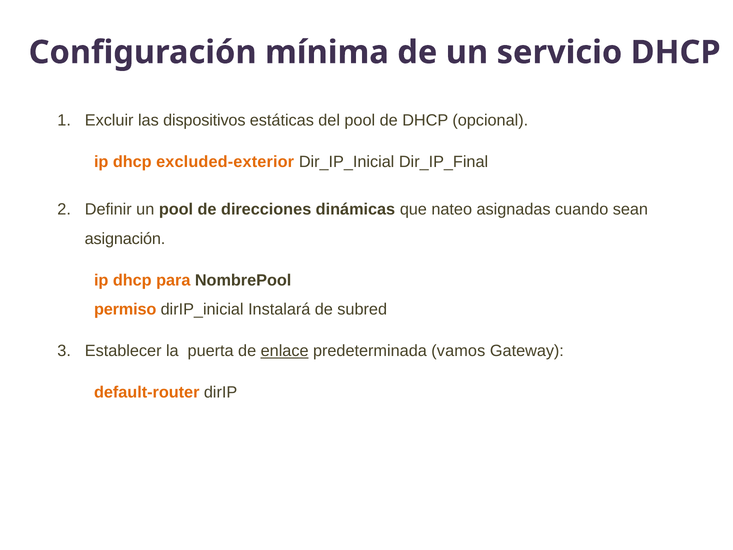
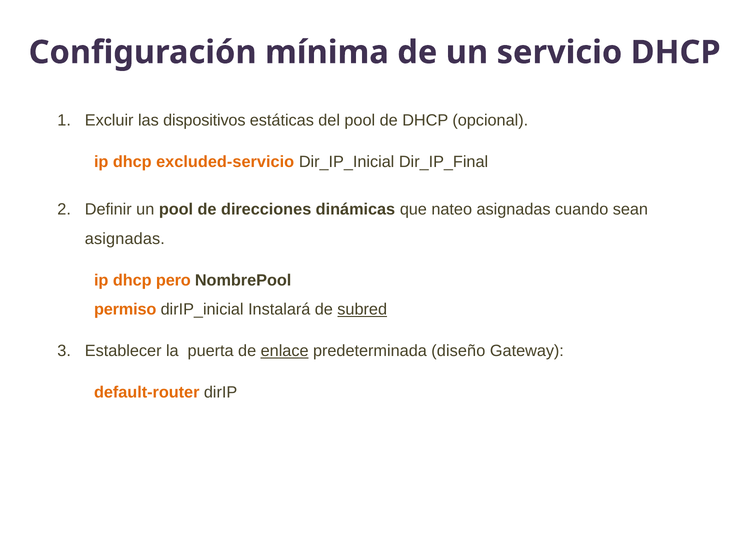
excluded-exterior: excluded-exterior -> excluded-servicio (225, 162)
asignación: asignación -> asignadas (125, 239)
para: para -> pero (173, 280)
subred underline: none -> present (362, 309)
vamos: vamos -> diseño (458, 351)
